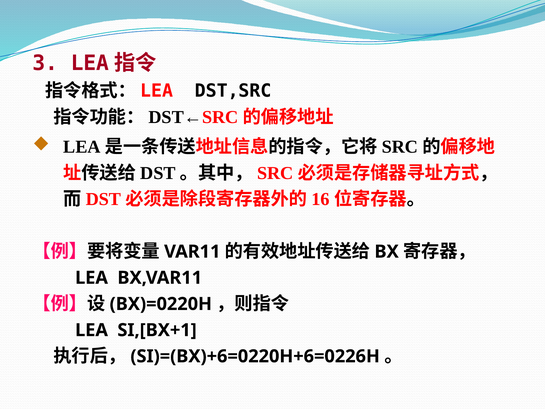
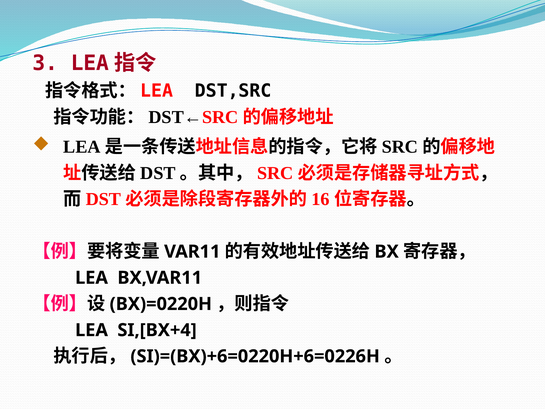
SI,[BX+1: SI,[BX+1 -> SI,[BX+4 (157, 330)
